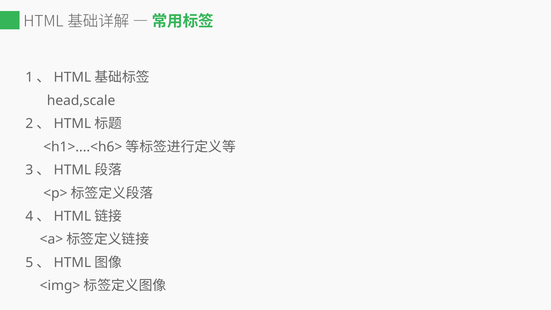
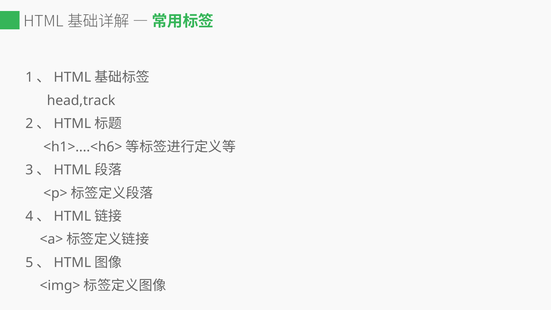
head,scale: head,scale -> head,track (81, 101)
